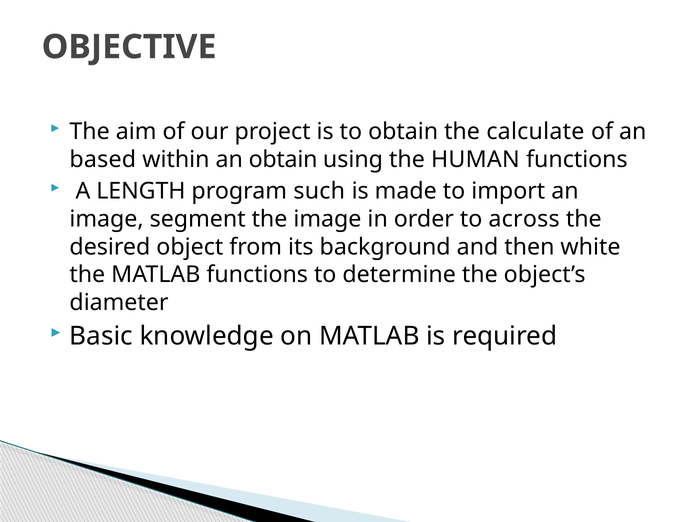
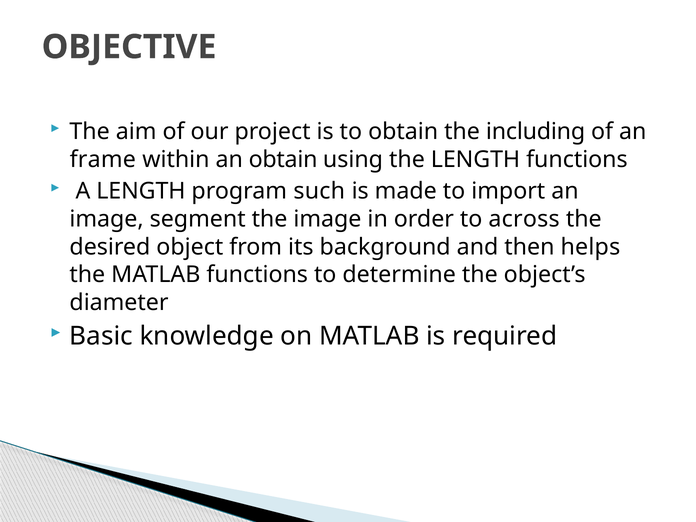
calculate: calculate -> including (536, 132)
based: based -> frame (103, 160)
the HUMAN: HUMAN -> LENGTH (475, 160)
white: white -> helps (590, 247)
